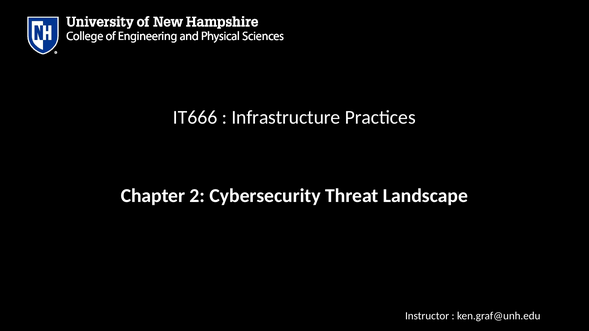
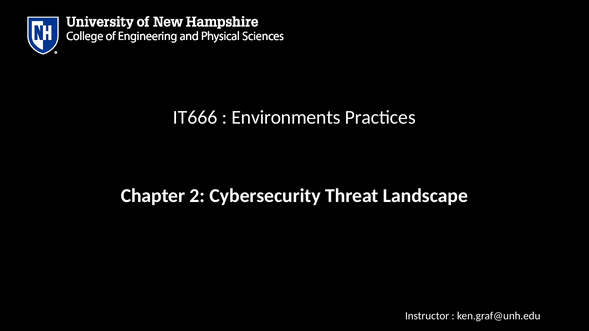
Infrastructure: Infrastructure -> Environments (286, 118)
